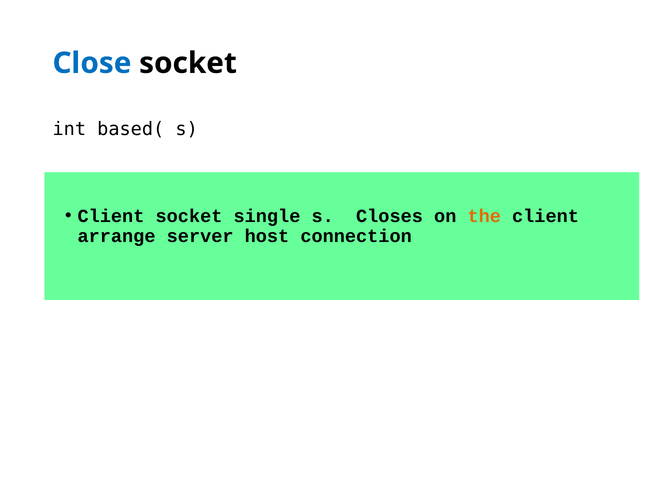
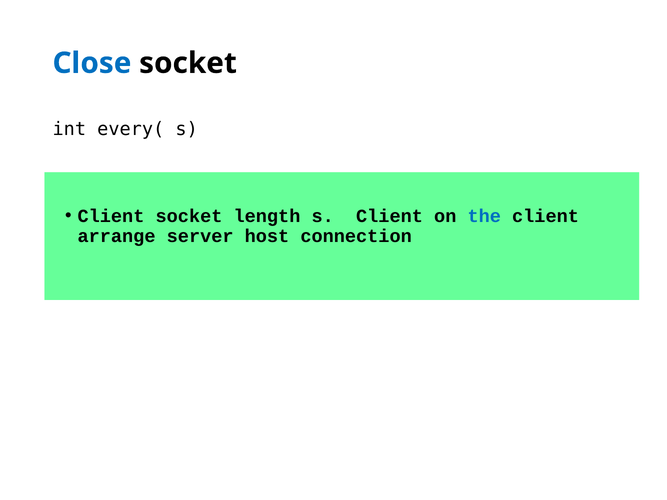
based(: based( -> every( (131, 129)
single: single -> length (267, 216)
s Closes: Closes -> Client (390, 216)
the colour: orange -> blue (484, 216)
